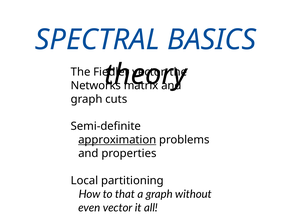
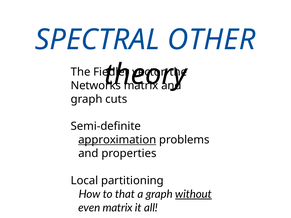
BASICS: BASICS -> OTHER (211, 40)
without underline: none -> present (193, 194)
even vector: vector -> matrix (118, 208)
